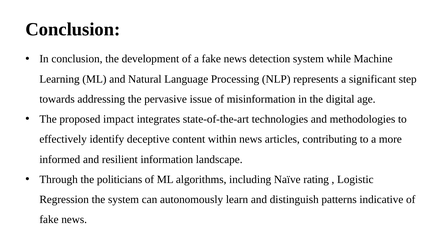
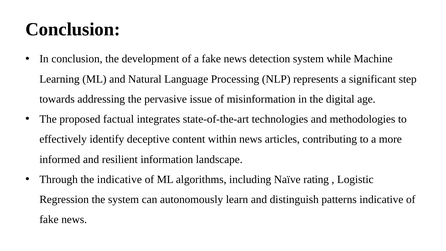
impact: impact -> factual (119, 119)
the politicians: politicians -> indicative (119, 179)
